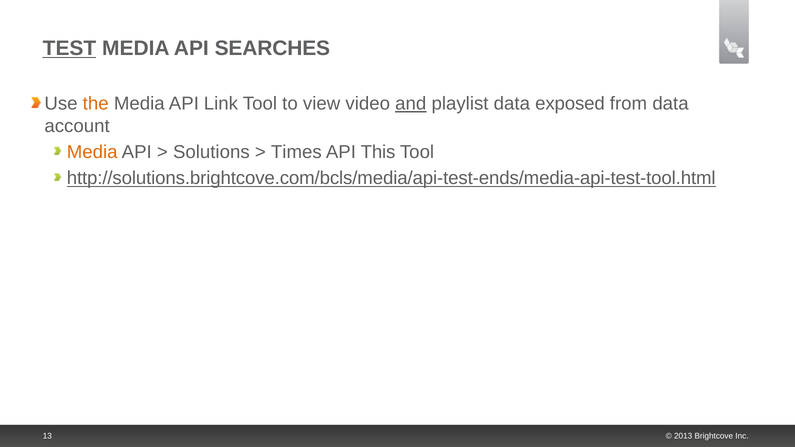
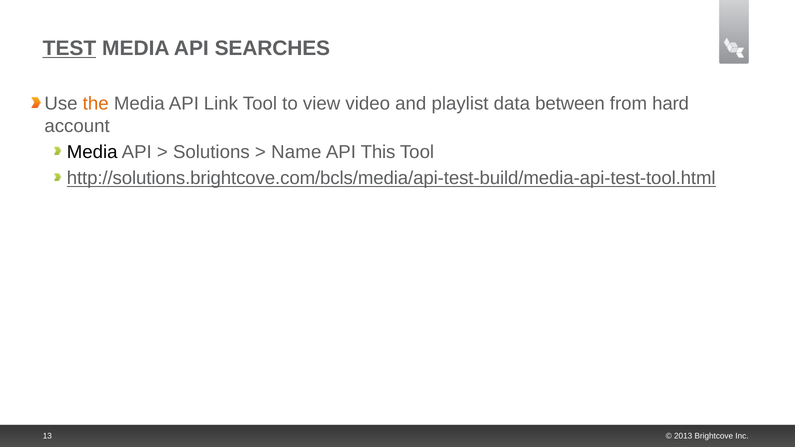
and underline: present -> none (411, 104)
exposed: exposed -> between (570, 104)
from data: data -> hard (671, 104)
Media colour: orange -> black (92, 152)
Times: Times -> Name (296, 152)
http://solutions.brightcove.com/bcls/media/api-test-ends/media-api-test-tool.html: http://solutions.brightcove.com/bcls/media/api-test-ends/media-api-test-tool.html -> http://solutions.brightcove.com/bcls/media/api-test-build/media-api-test-tool.html (391, 178)
